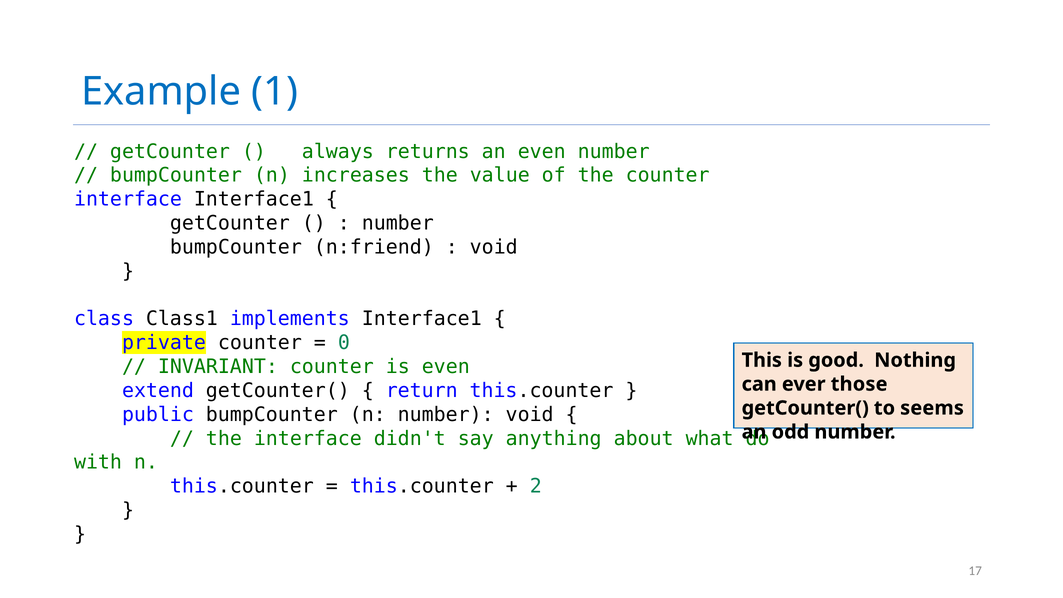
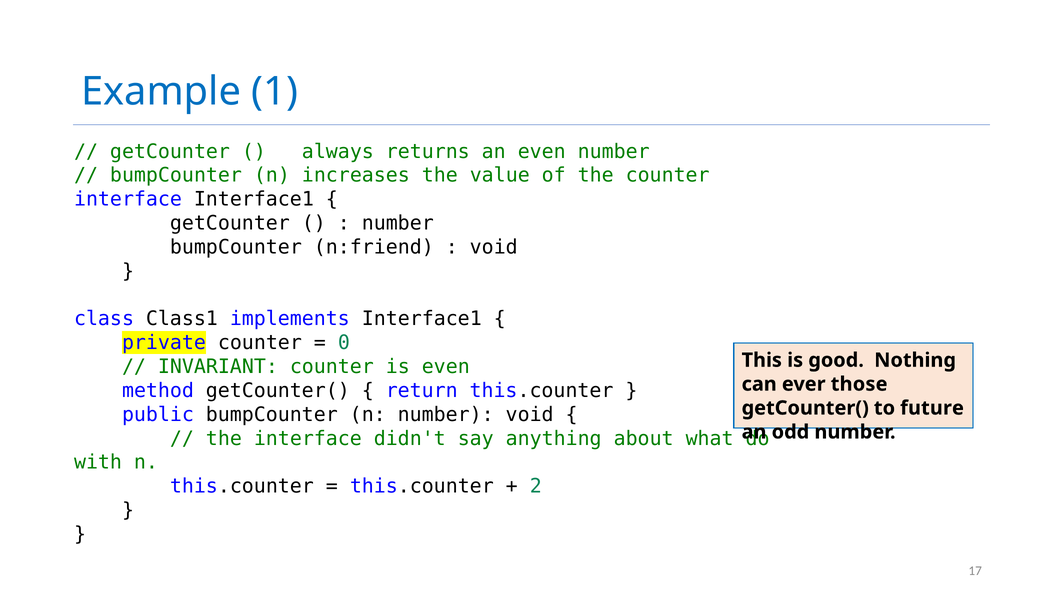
extend: extend -> method (158, 391)
seems: seems -> future (932, 408)
